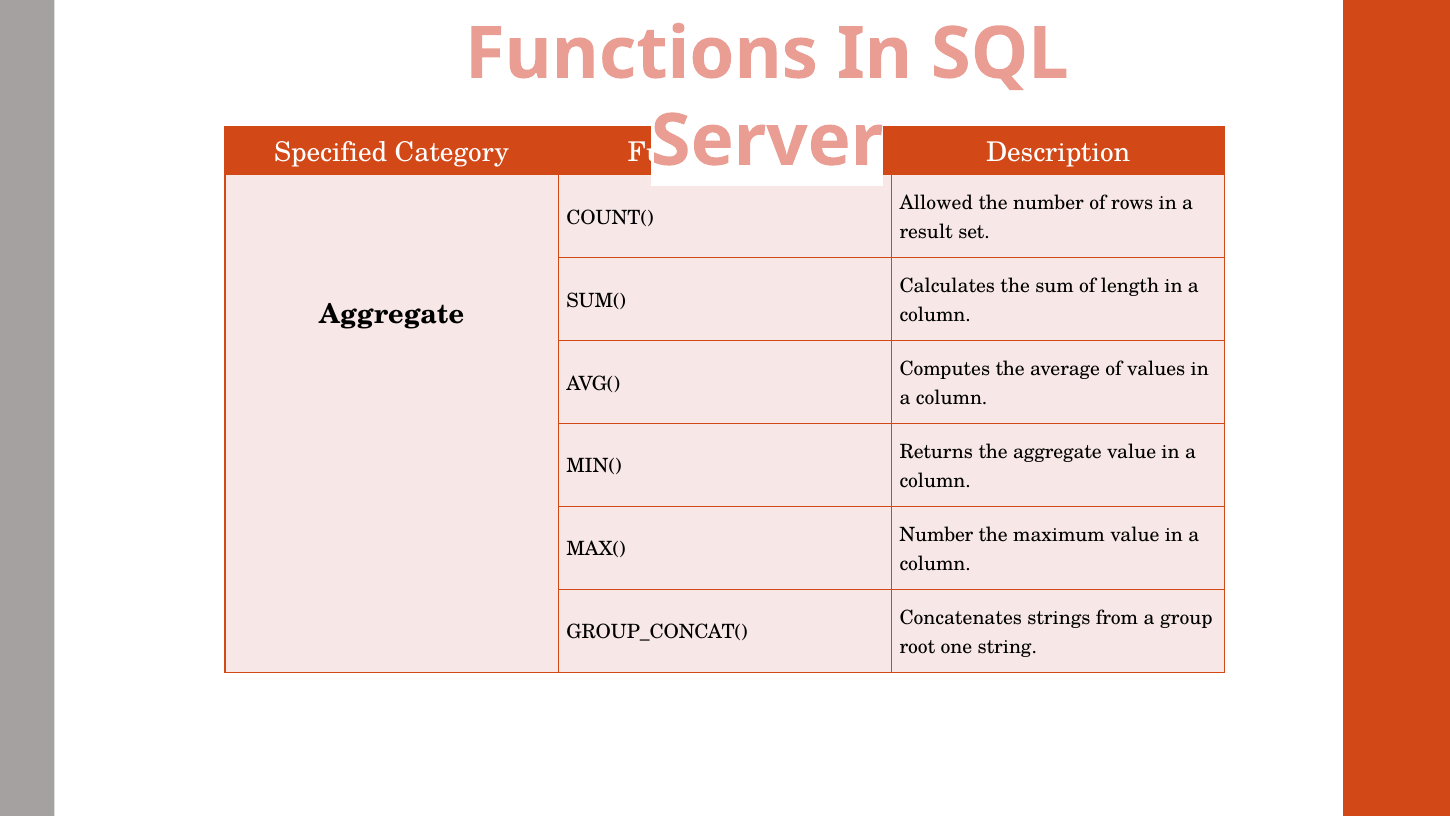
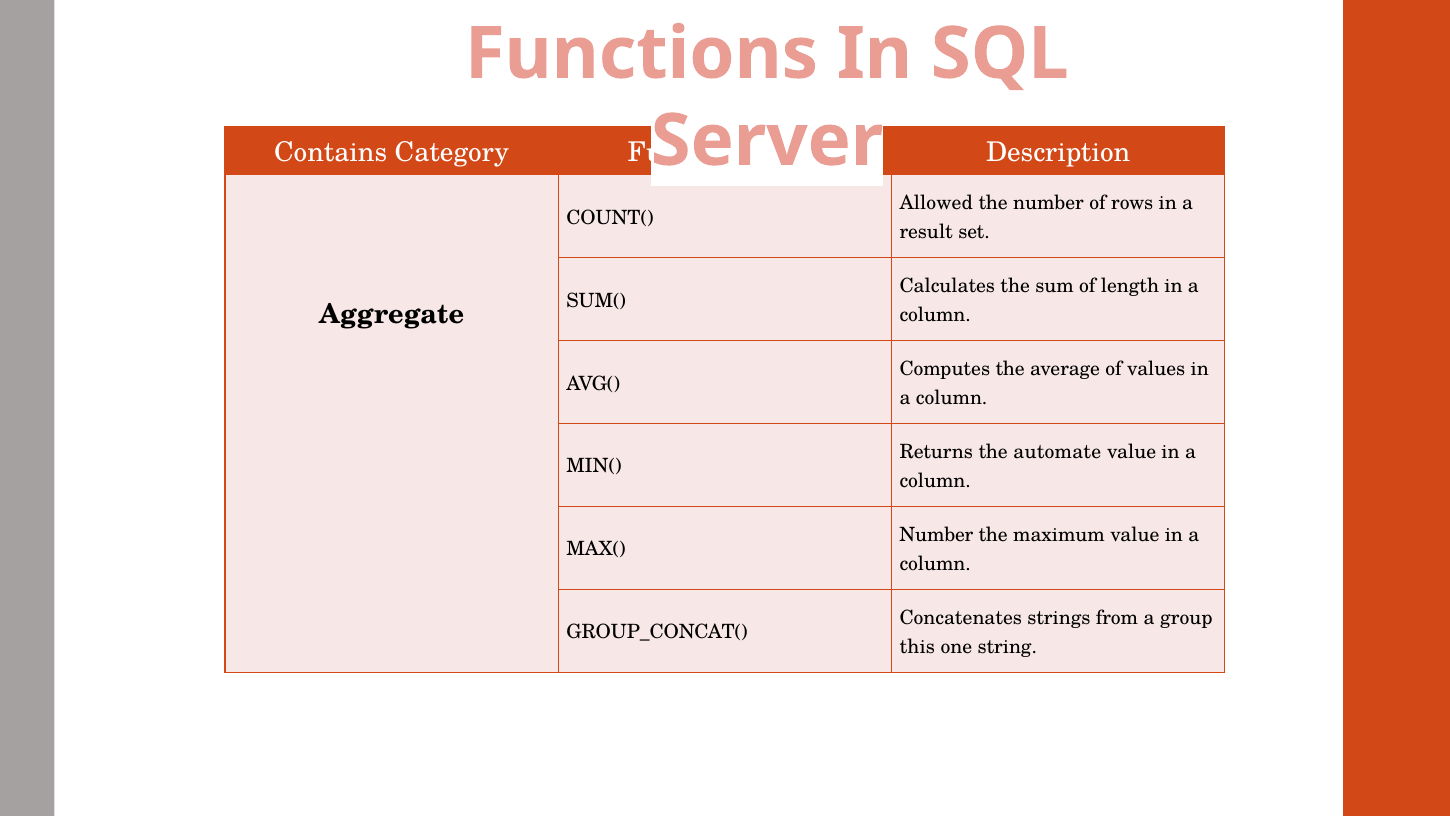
Specified: Specified -> Contains (331, 153)
the aggregate: aggregate -> automate (1057, 452)
root: root -> this (917, 646)
